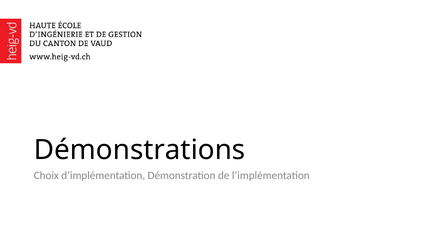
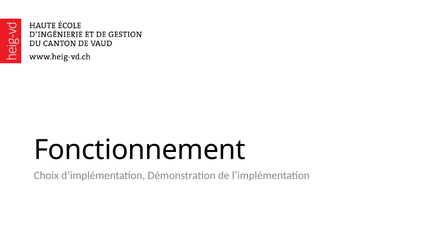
Démonstrations: Démonstrations -> Fonctionnement (140, 150)
